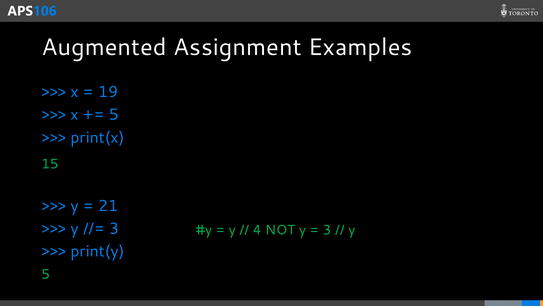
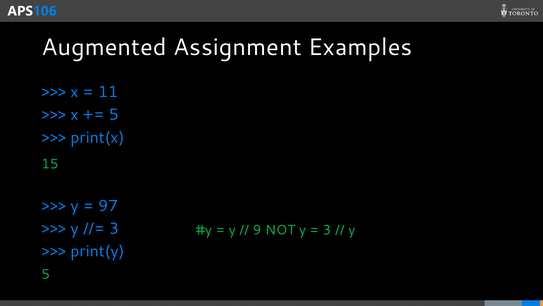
19: 19 -> 11 (108, 92)
21: 21 -> 97 (108, 205)
4: 4 -> 9 (257, 230)
